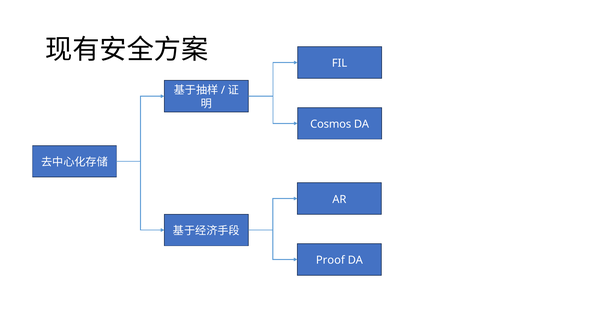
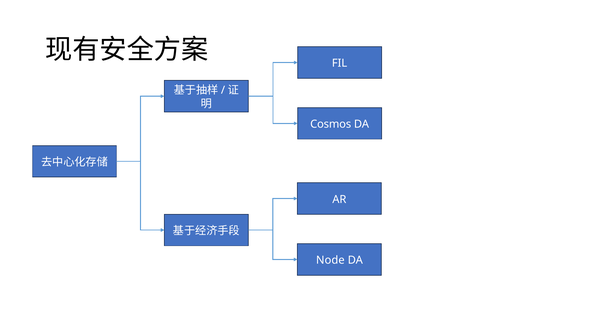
Proof: Proof -> Node (330, 260)
